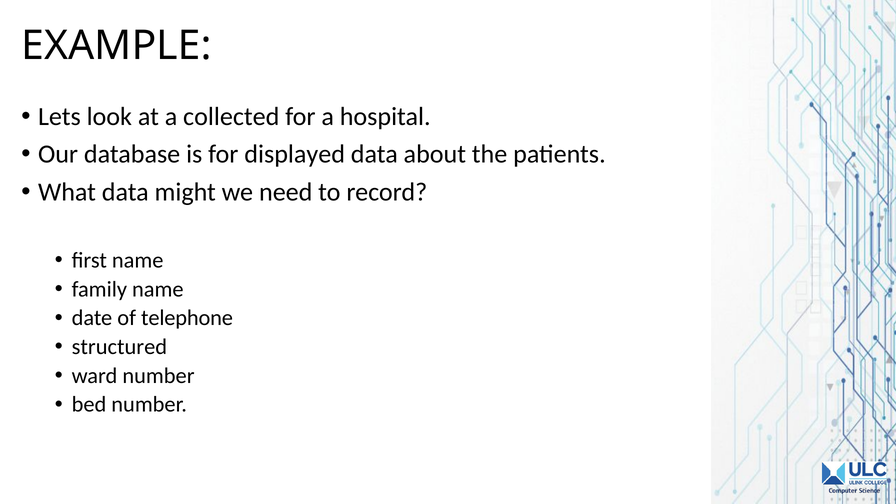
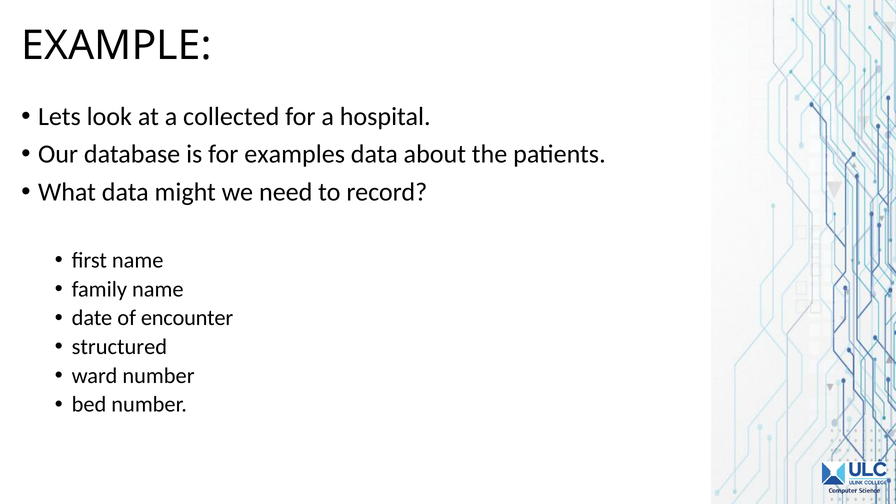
displayed: displayed -> examples (295, 154)
telephone: telephone -> encounter (187, 318)
